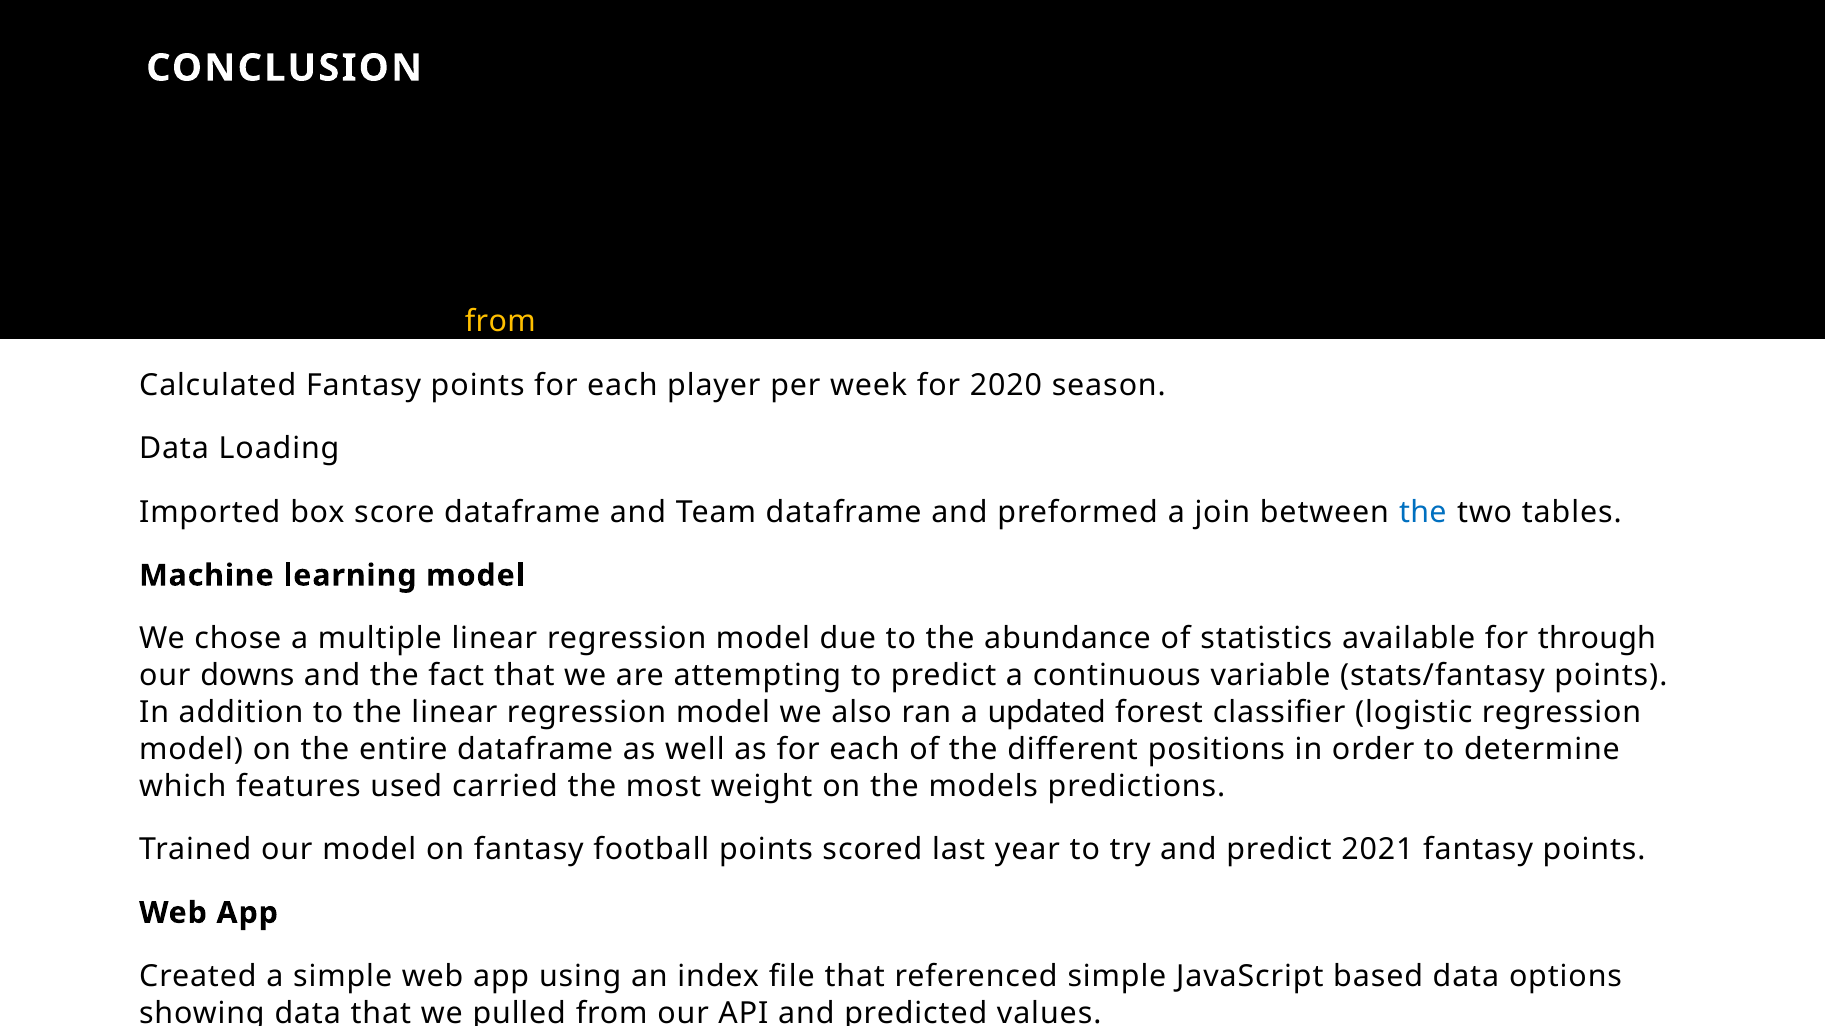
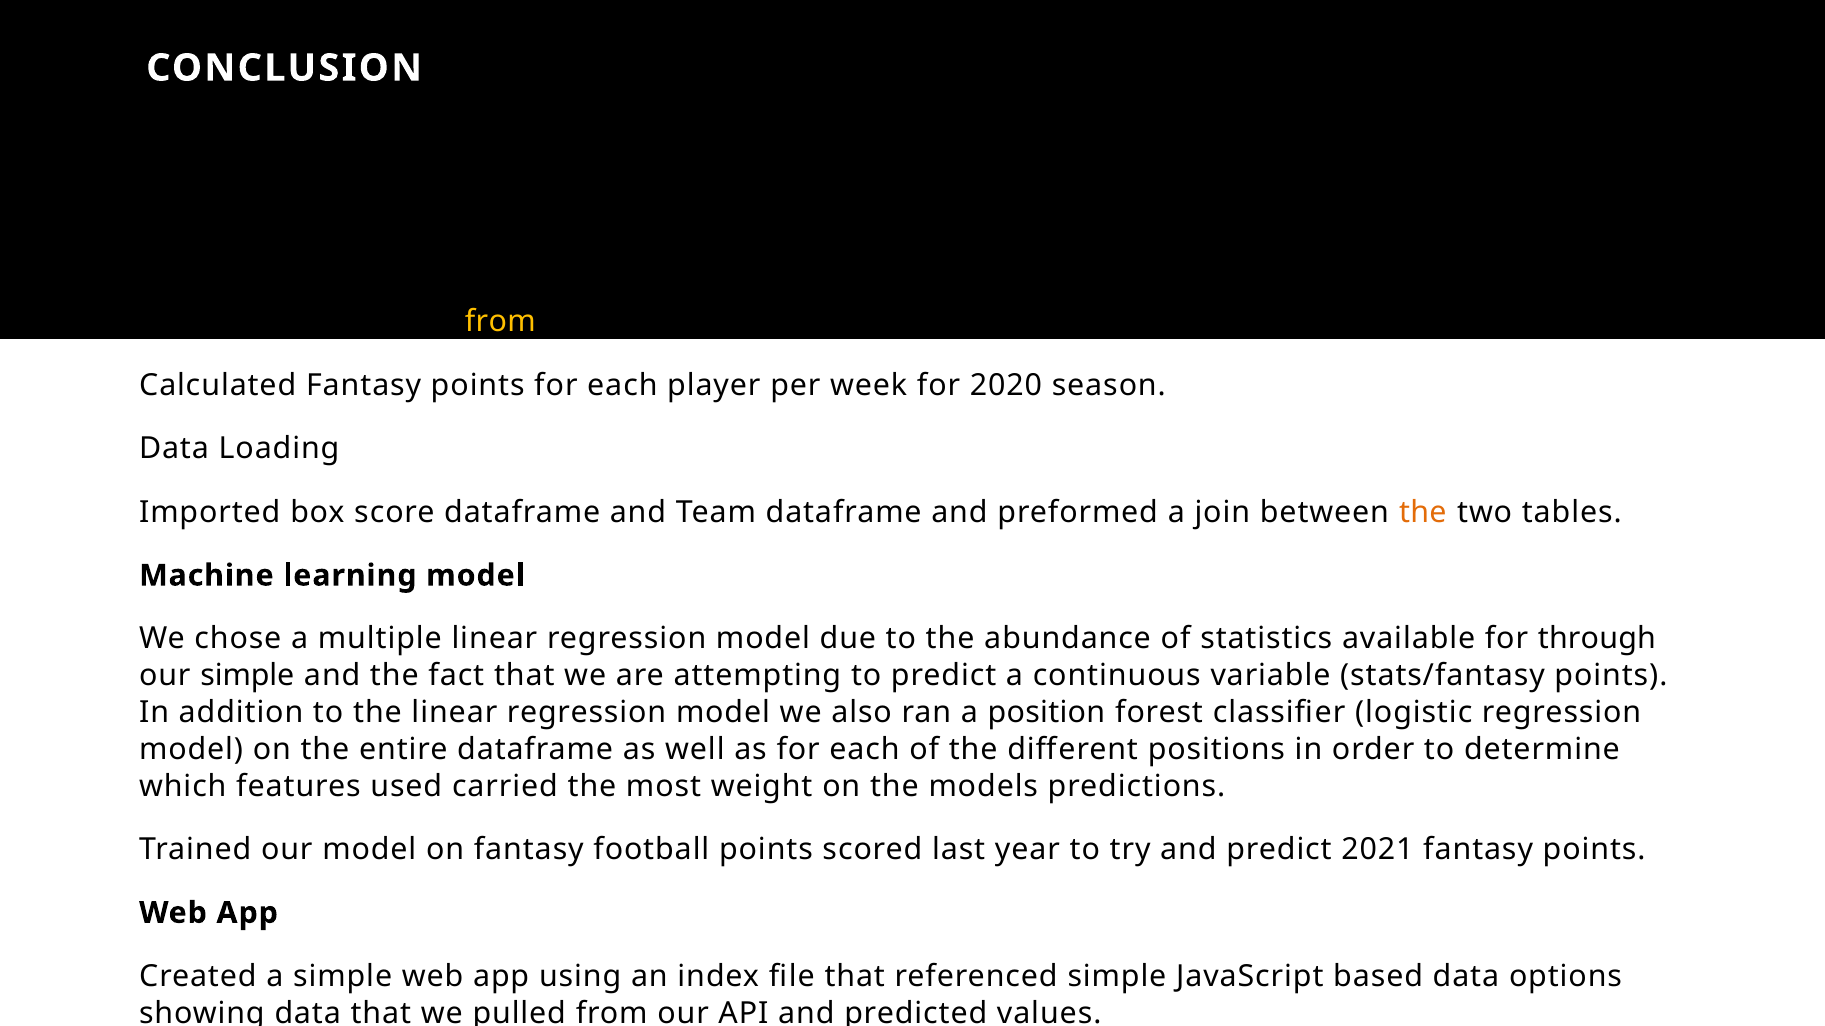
the colour: blue -> orange (1423, 512)
our downs: downs -> simple (247, 676)
a updated: updated -> position (1046, 713)
